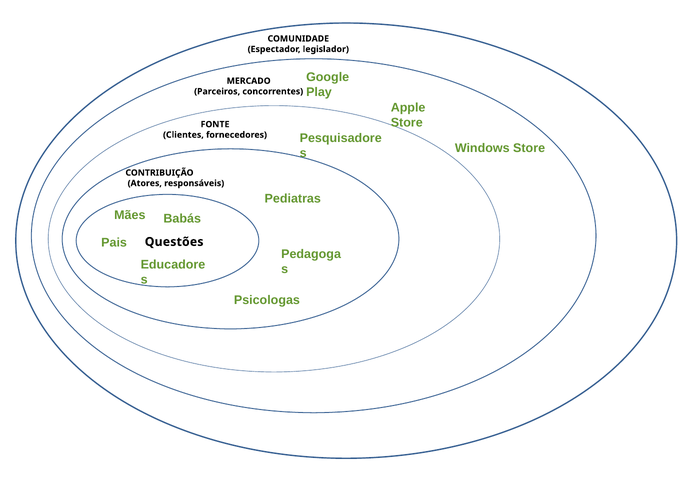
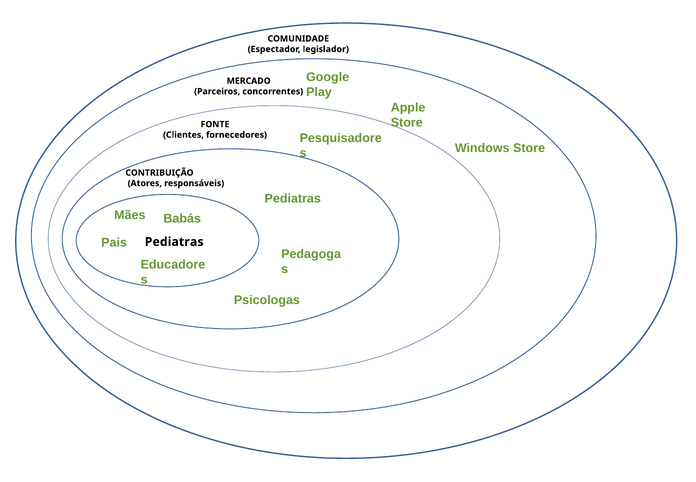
Questões: Questões -> Pediatras (174, 242)
